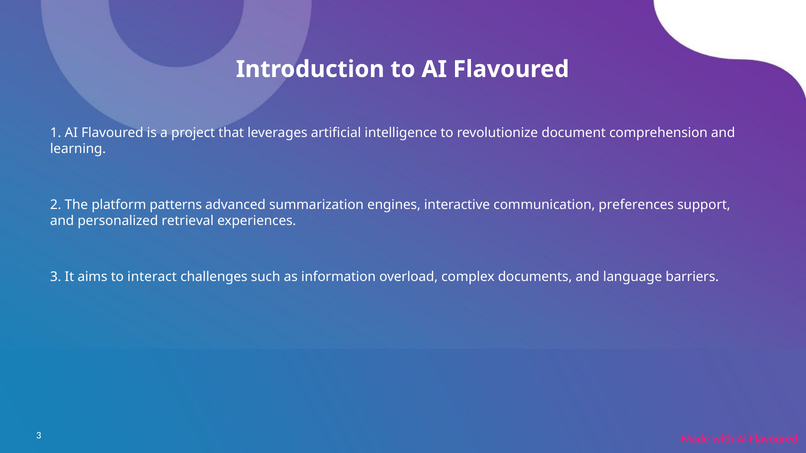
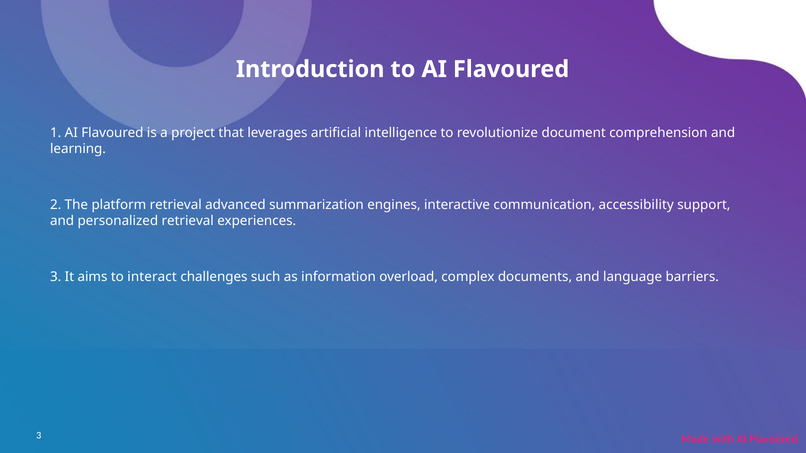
platform patterns: patterns -> retrieval (176, 205)
preferences: preferences -> accessibility (636, 205)
